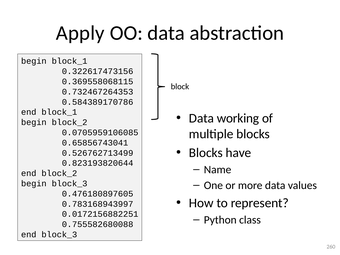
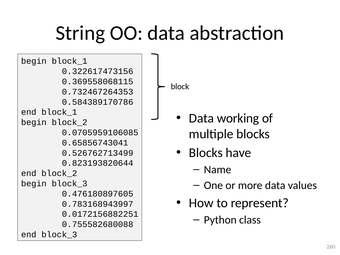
Apply: Apply -> String (80, 33)
